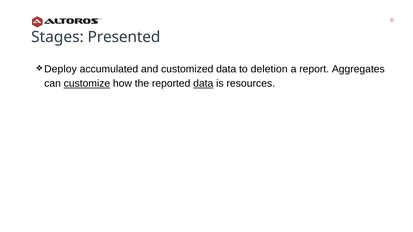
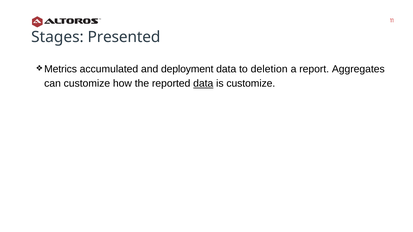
Deploy: Deploy -> Metrics (61, 69)
customized: customized -> deployment (187, 69)
customize underline: present -> none (87, 84)
is resources: resources -> customize (251, 84)
